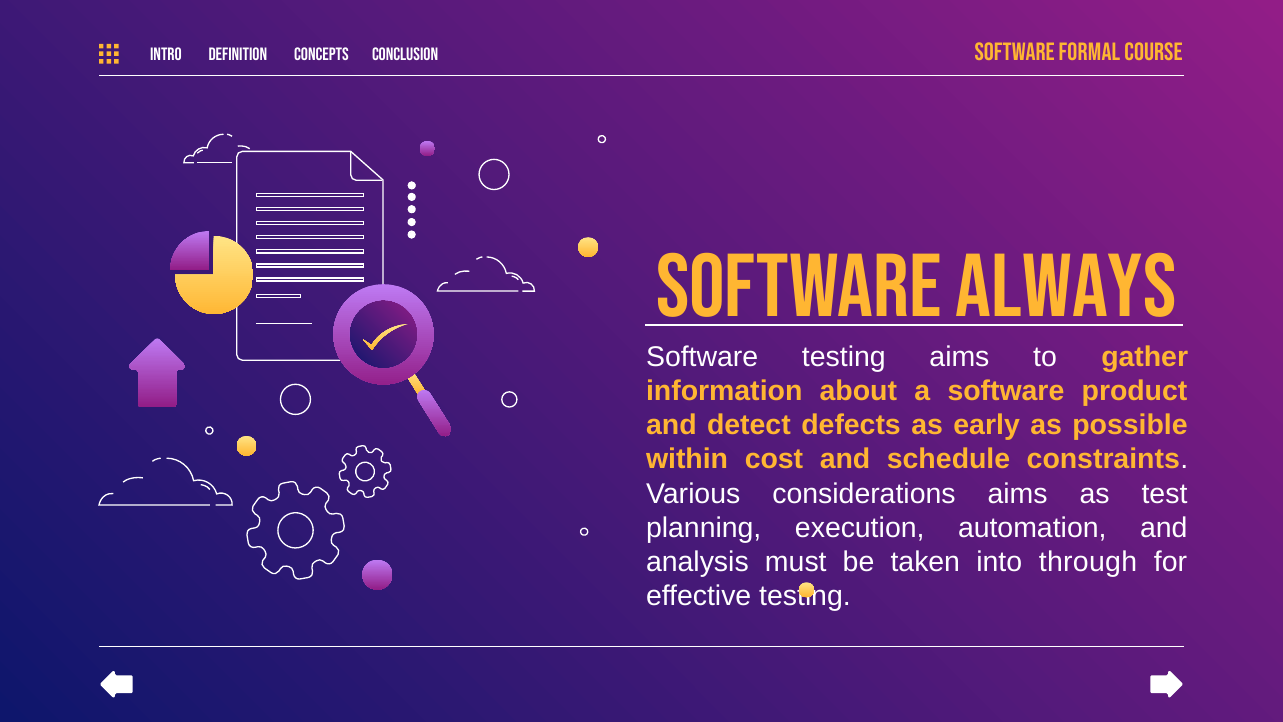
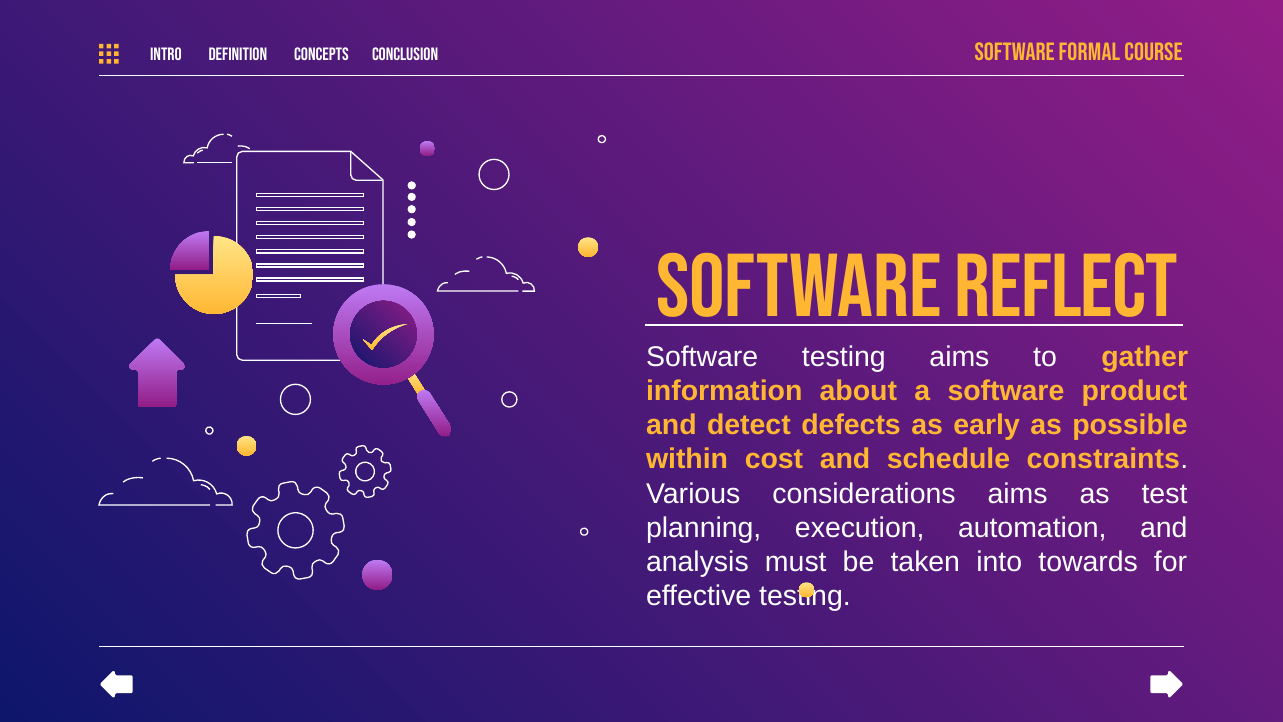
always: always -> reflect (1066, 287)
through: through -> towards (1088, 562)
